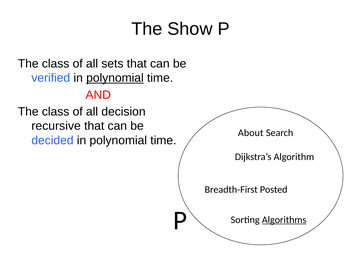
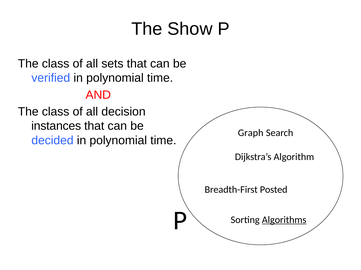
polynomial underline: present -> none (115, 78)
recursive: recursive -> instances (56, 126)
About: About -> Graph (251, 133)
